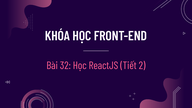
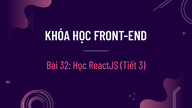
2: 2 -> 3 (142, 66)
